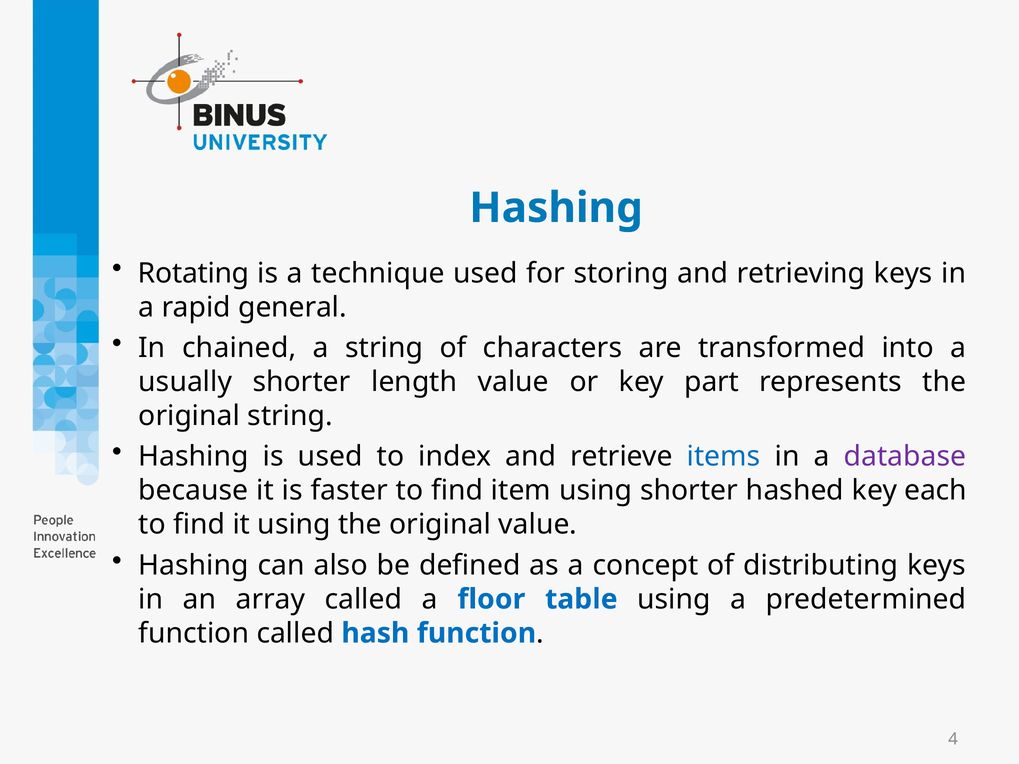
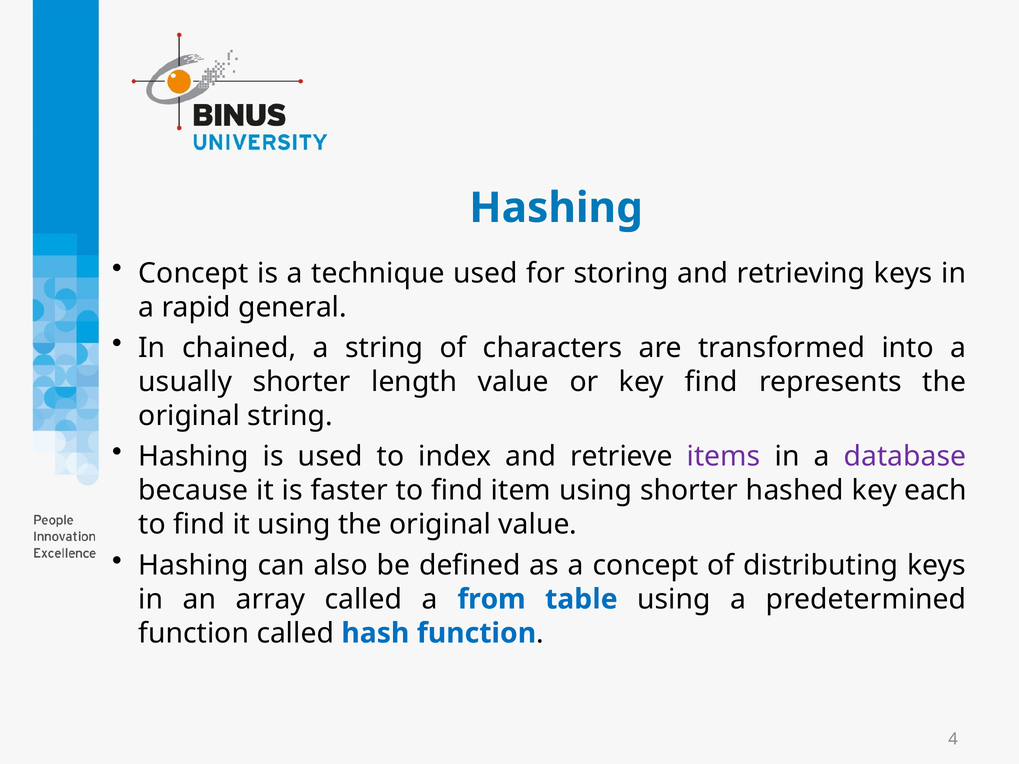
Rotating: Rotating -> Concept (193, 273)
key part: part -> find (711, 382)
items colour: blue -> purple (724, 457)
floor: floor -> from (492, 599)
